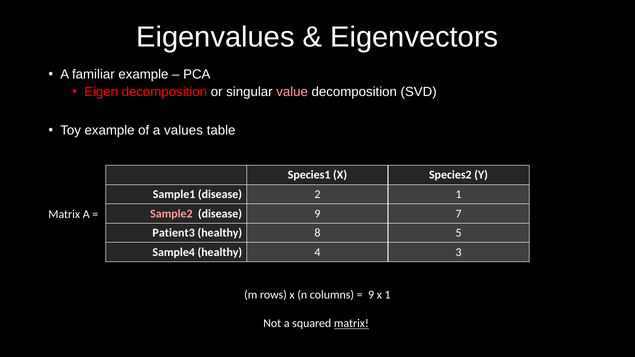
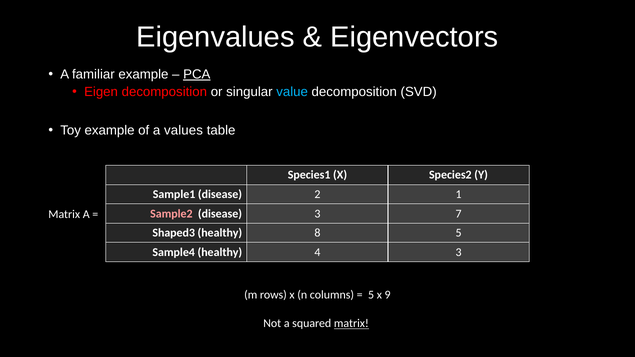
PCA underline: none -> present (197, 74)
value colour: pink -> light blue (292, 92)
disease 9: 9 -> 3 (317, 214)
Patient3: Patient3 -> Shaped3 (174, 233)
9: 9 -> 5 (371, 295)
x 1: 1 -> 9 (388, 295)
